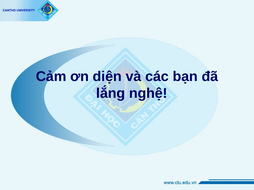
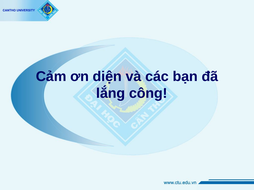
nghệ: nghệ -> công (148, 94)
